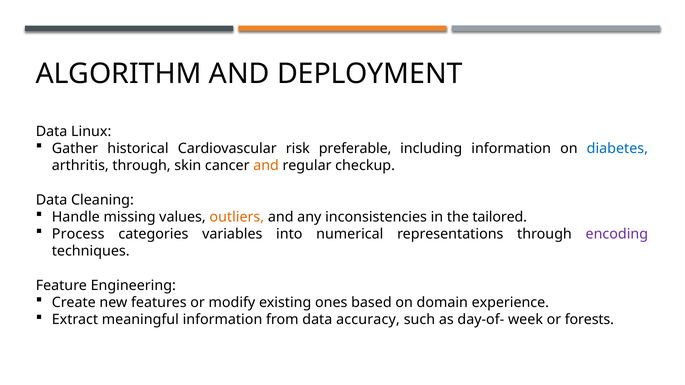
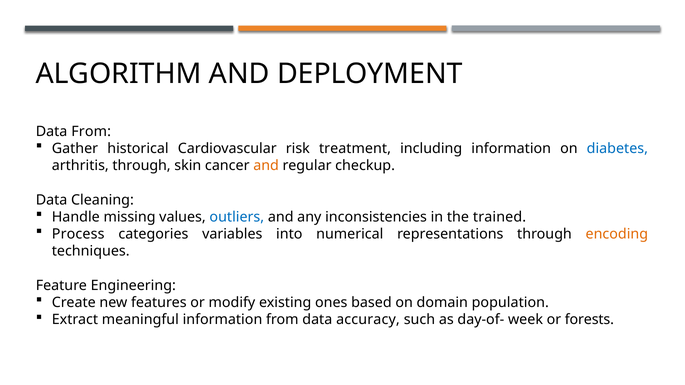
Data Linux: Linux -> From (91, 131)
preferable: preferable -> treatment (355, 149)
outliers colour: orange -> blue (237, 217)
tailored: tailored -> trained (500, 217)
encoding colour: purple -> orange (617, 234)
experience: experience -> population (510, 303)
